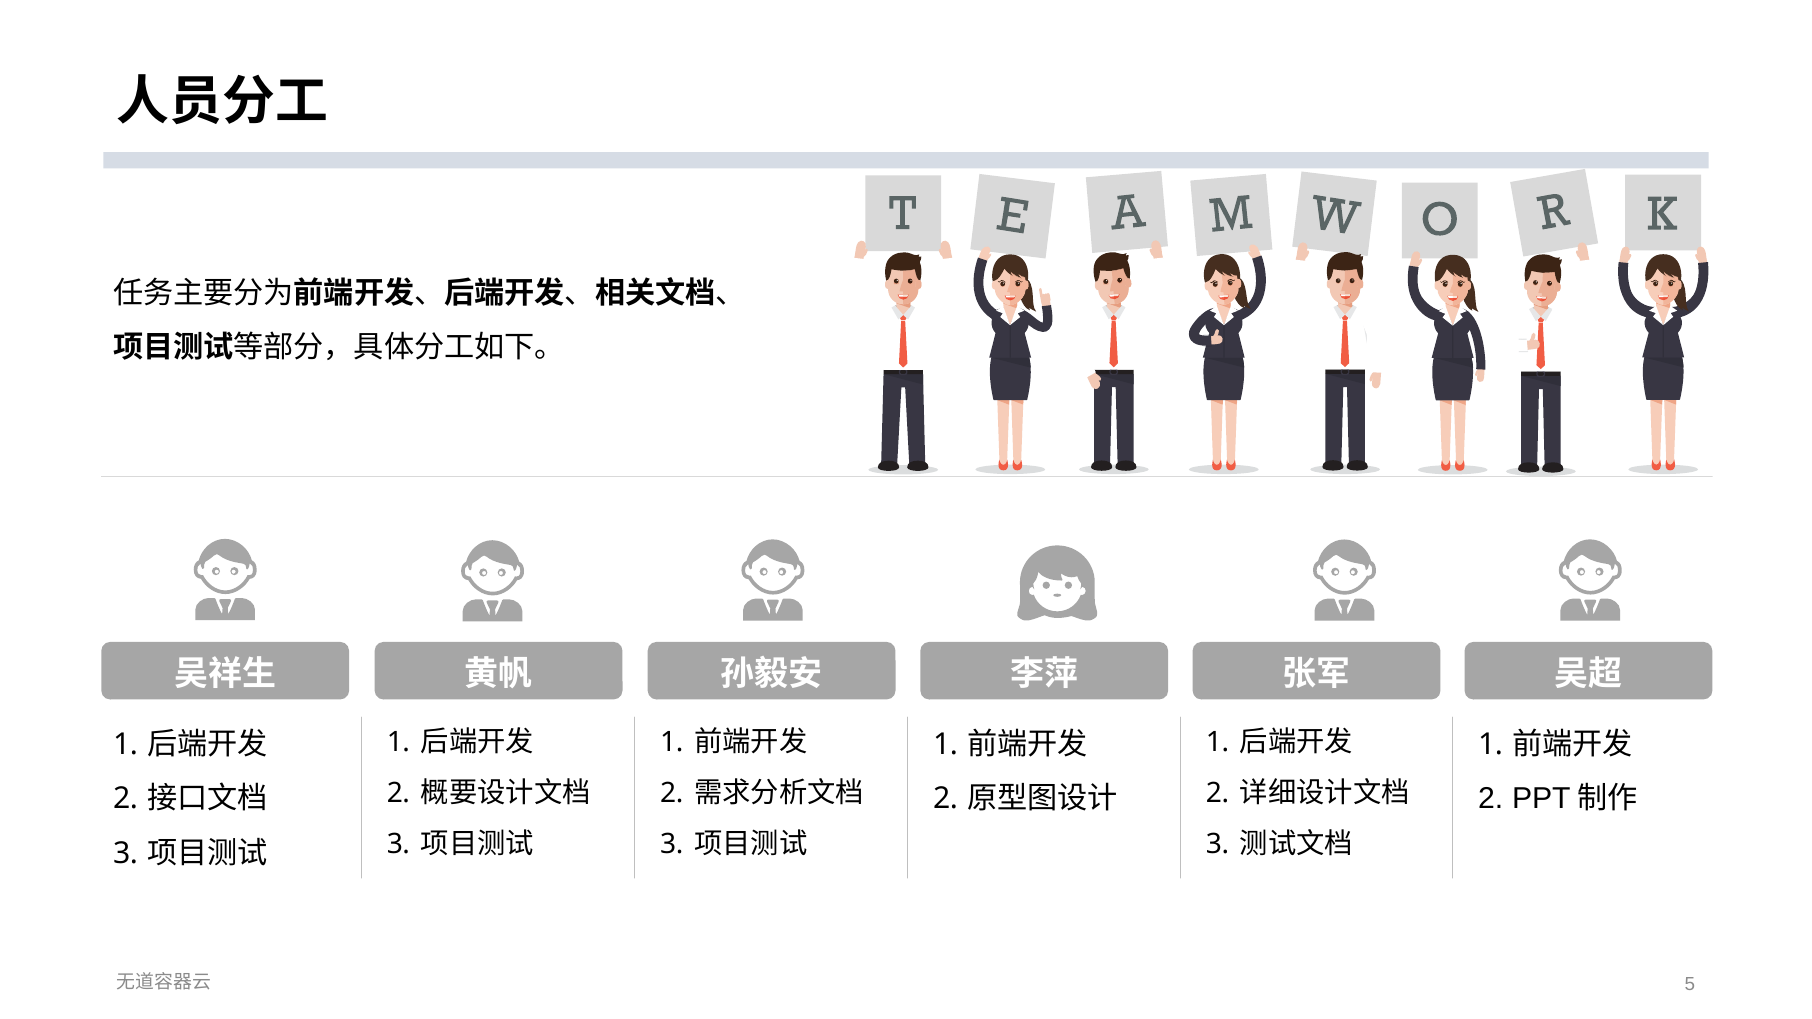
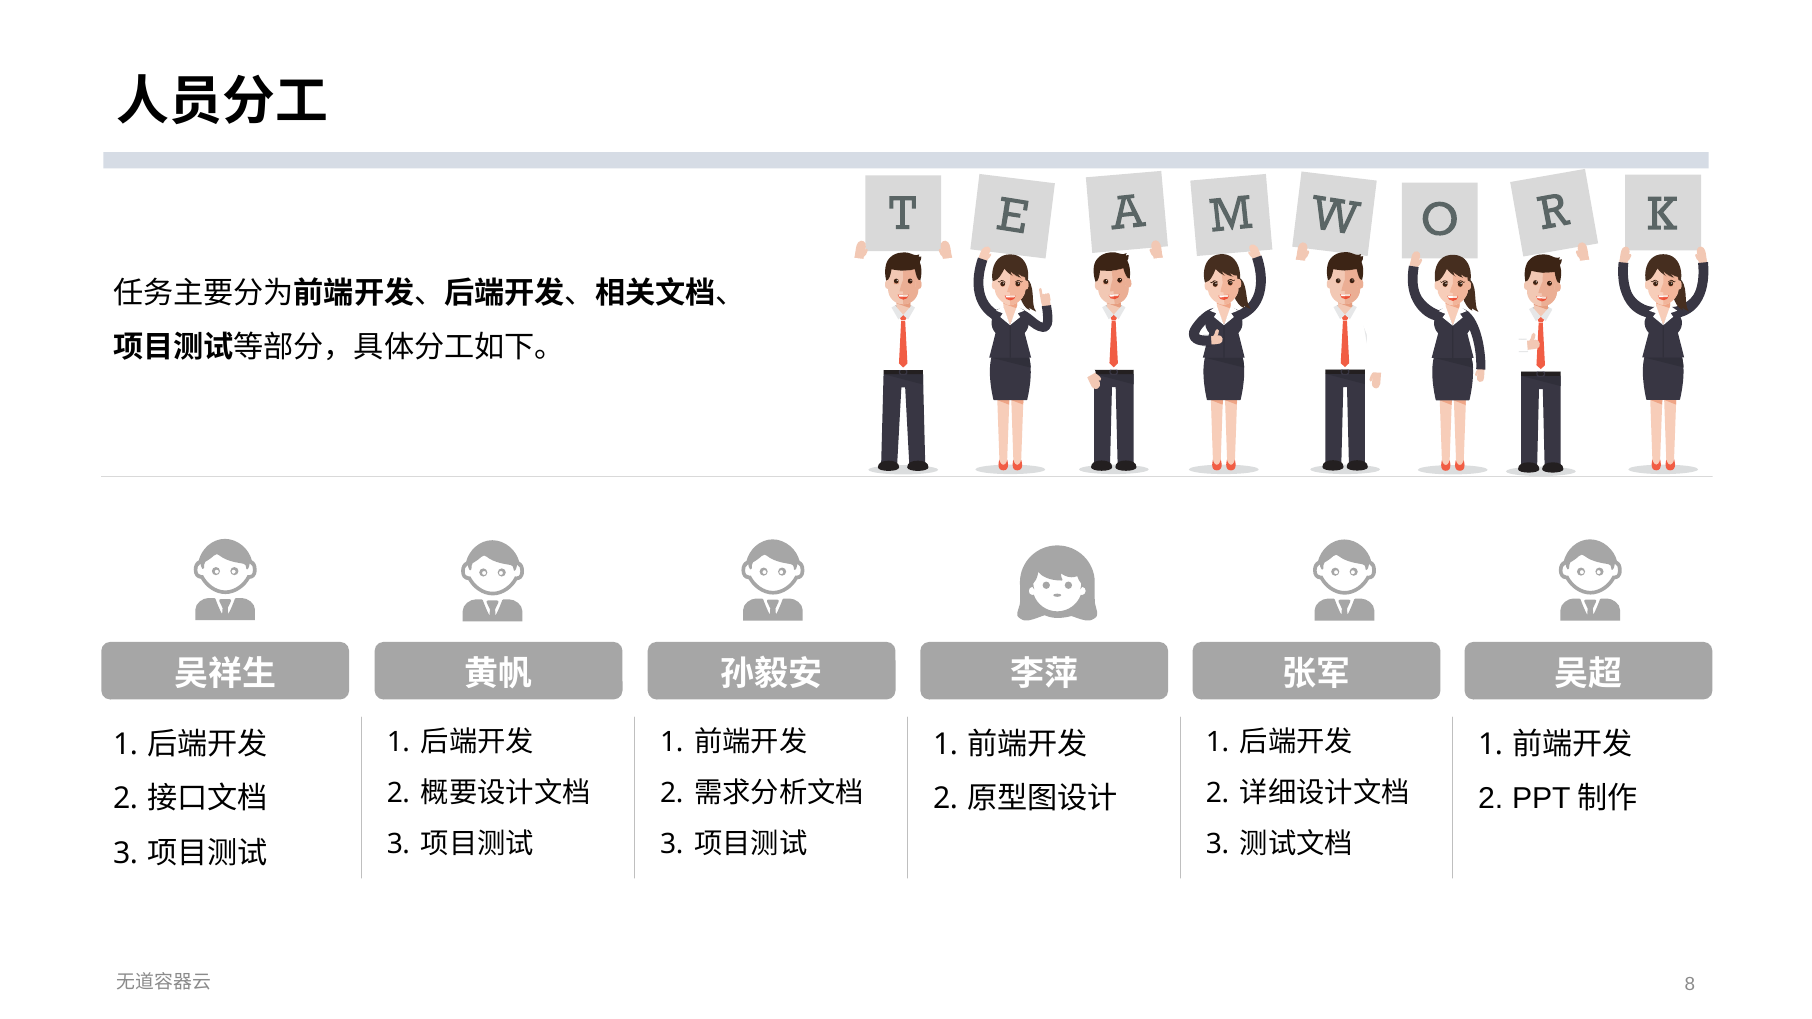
5: 5 -> 8 (1690, 985)
